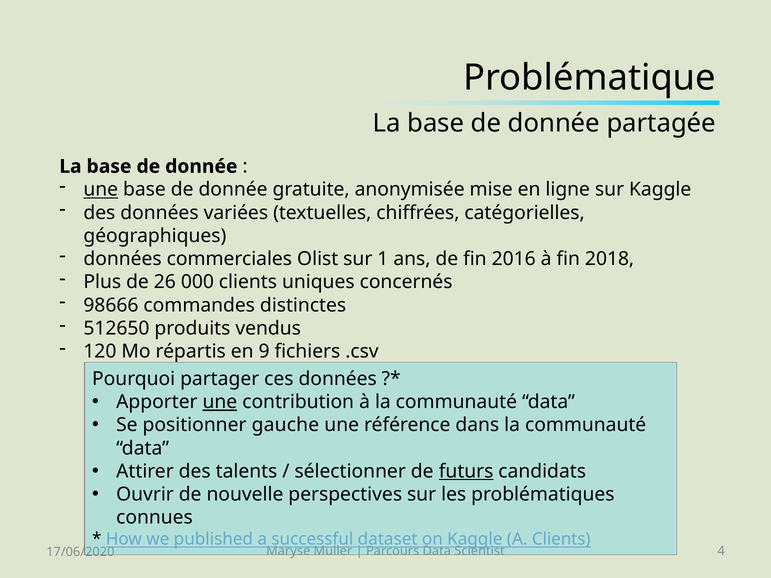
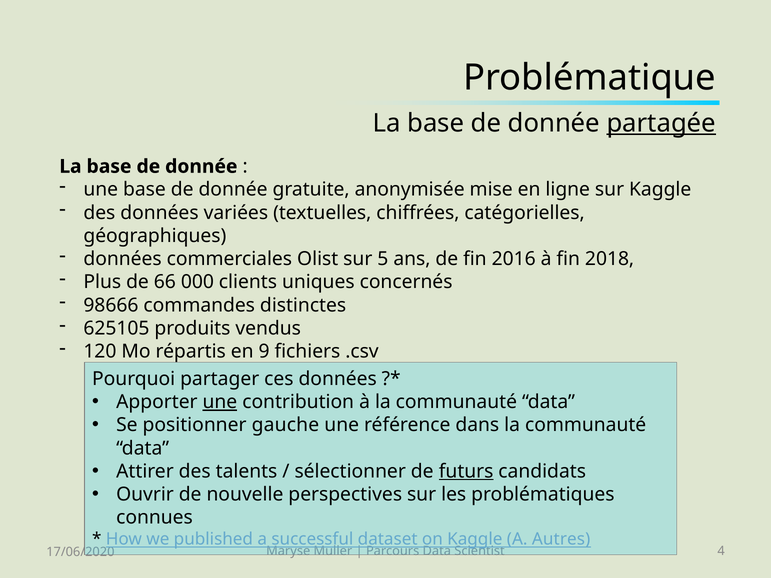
partagée underline: none -> present (661, 123)
une underline: present -> none (101, 190)
1: 1 -> 5 (383, 259)
26: 26 -> 66 (165, 282)
512650: 512650 -> 625105 (116, 328)
A Clients: Clients -> Autres (561, 540)
